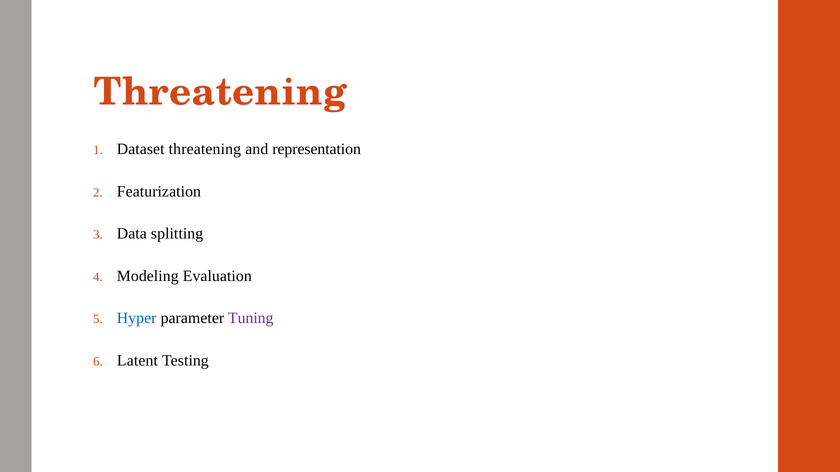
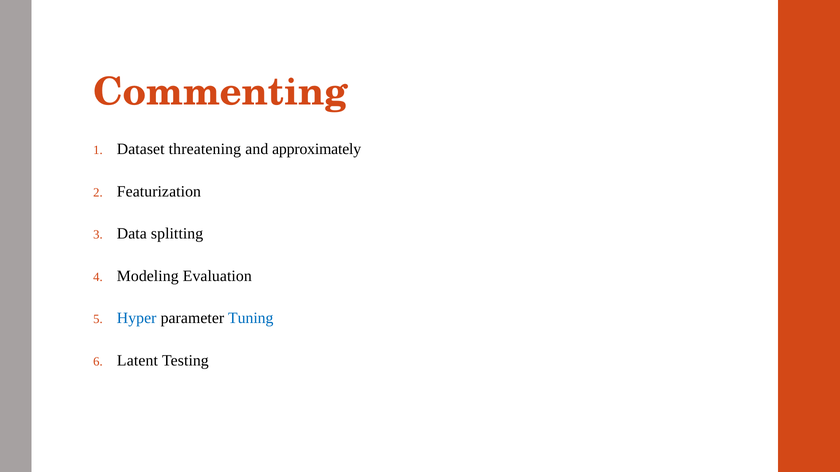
Threatening: Threatening -> Commenting (221, 92)
representation: representation -> approximately (317, 149)
Tuning colour: purple -> blue (251, 319)
